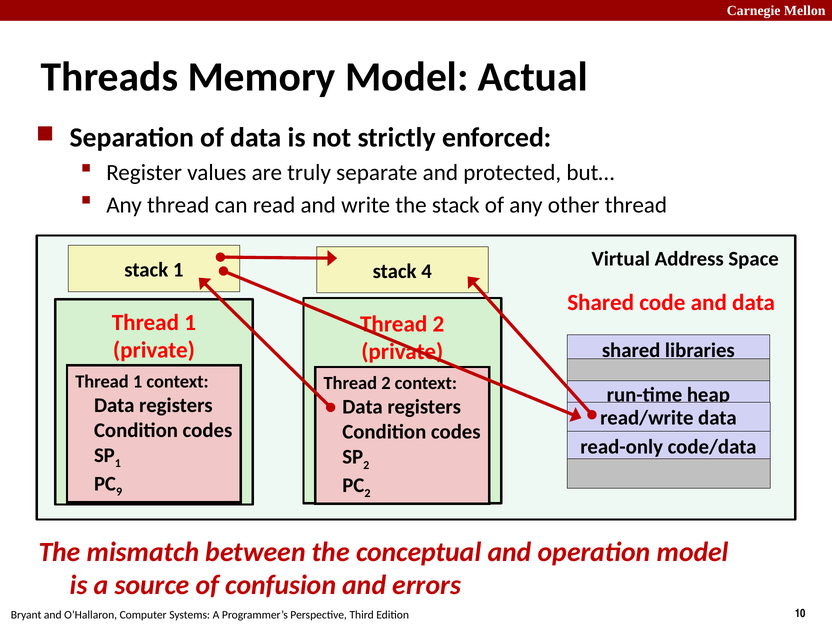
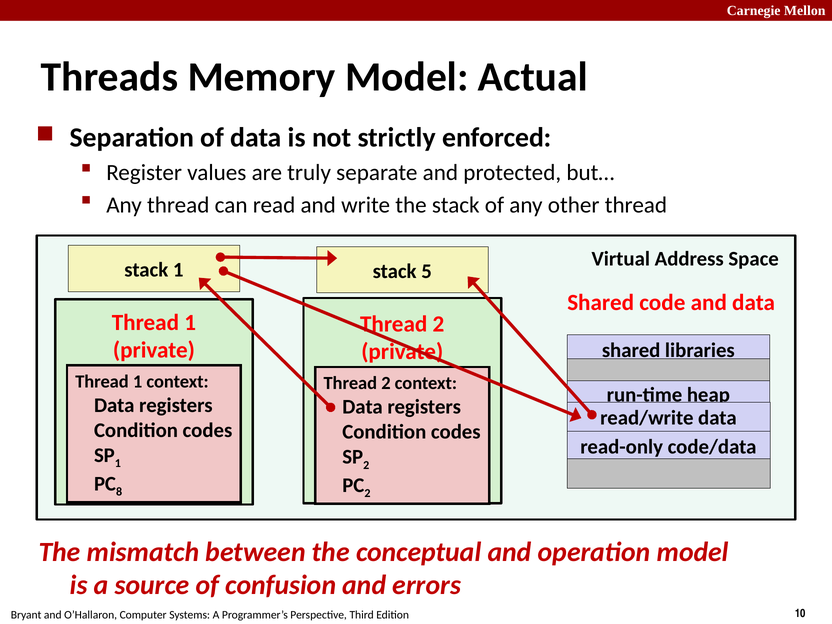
4: 4 -> 5 (427, 271)
9: 9 -> 8 (119, 492)
